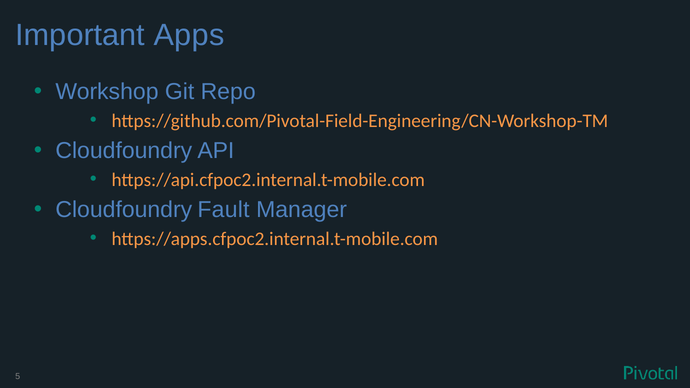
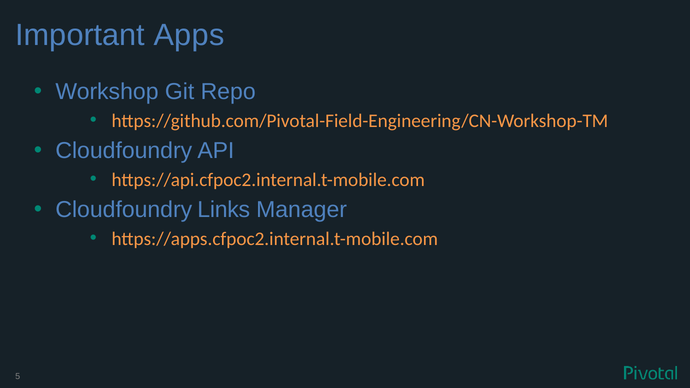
Fault: Fault -> Links (224, 210)
